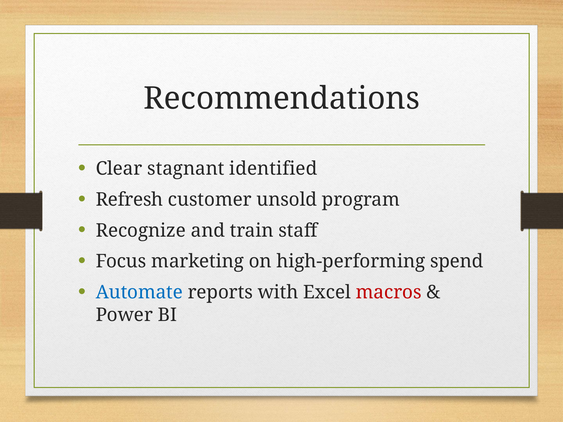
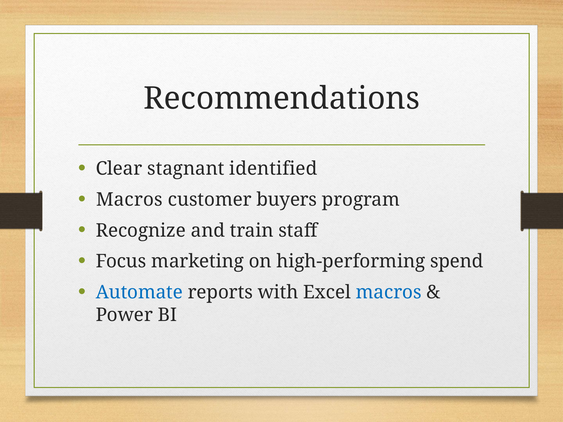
Refresh: Refresh -> Macros (129, 200)
unsold: unsold -> buyers (287, 200)
macros colour: red -> blue (389, 293)
